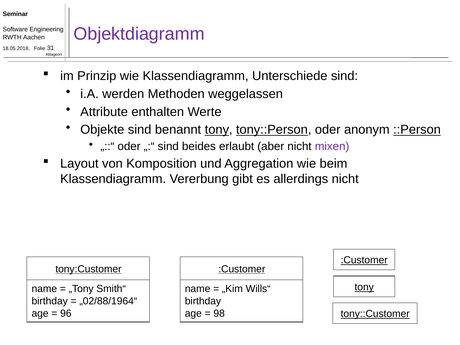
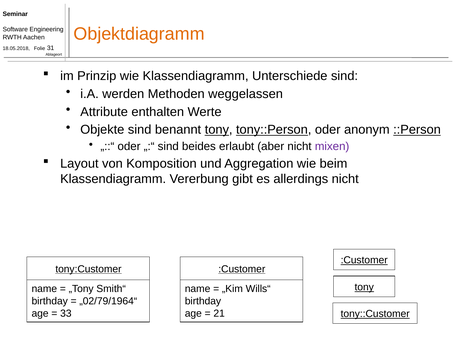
Objektdiagramm colour: purple -> orange (139, 34)
„02/88/1964“: „02/88/1964“ -> „02/79/1964“ (108, 301)
96: 96 -> 33 (66, 313)
98: 98 -> 21 (219, 313)
